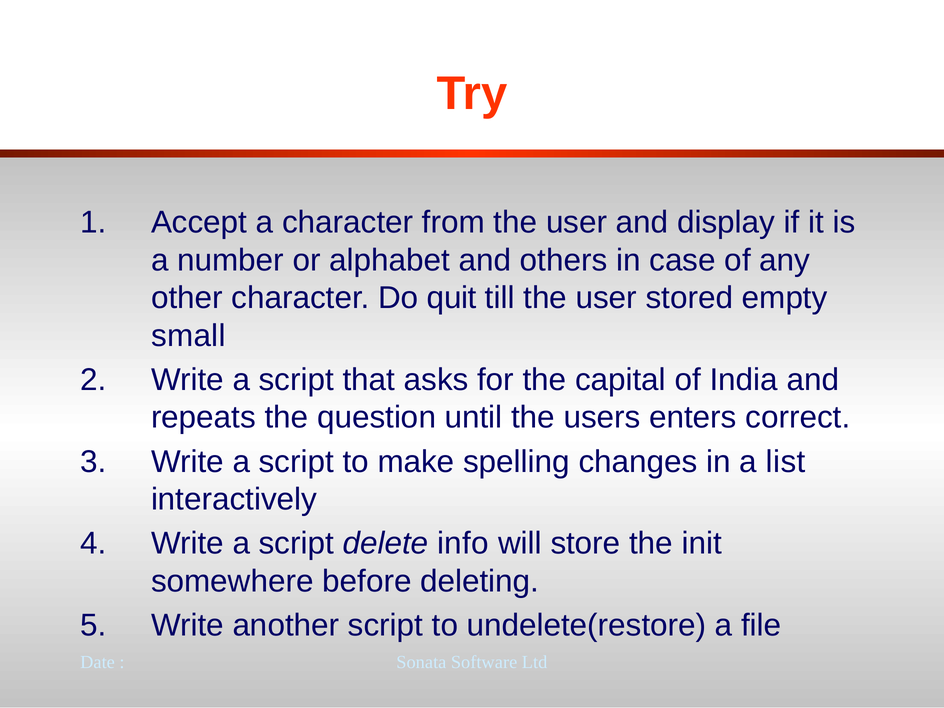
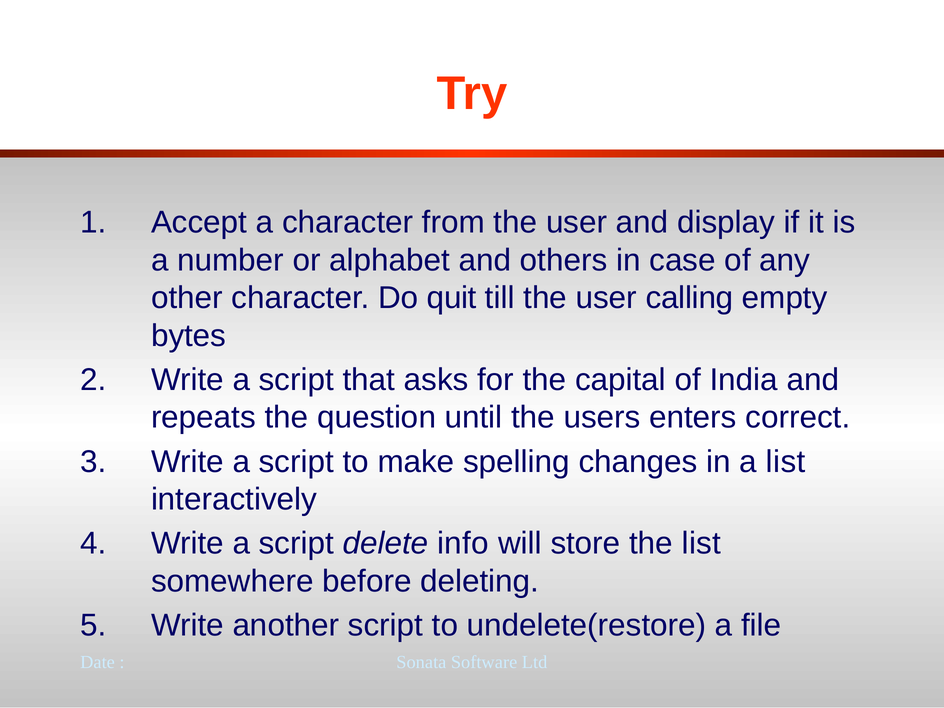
stored: stored -> calling (689, 298)
small: small -> bytes (189, 336)
the init: init -> list (702, 543)
